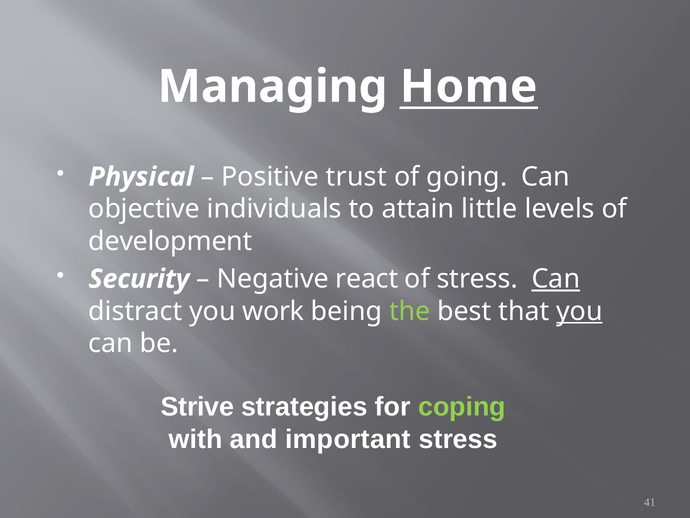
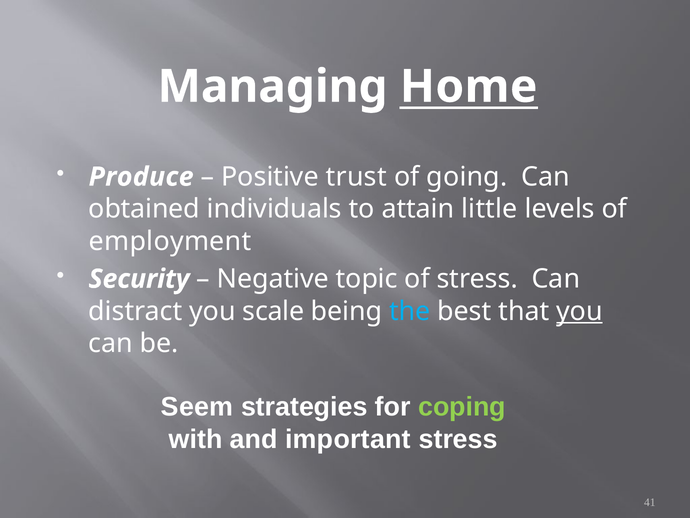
Physical: Physical -> Produce (141, 177)
objective: objective -> obtained (144, 209)
development: development -> employment (170, 241)
react: react -> topic (367, 279)
Can underline: present -> none (556, 279)
work: work -> scale (273, 311)
the colour: light green -> light blue (410, 311)
Strive: Strive -> Seem (197, 407)
